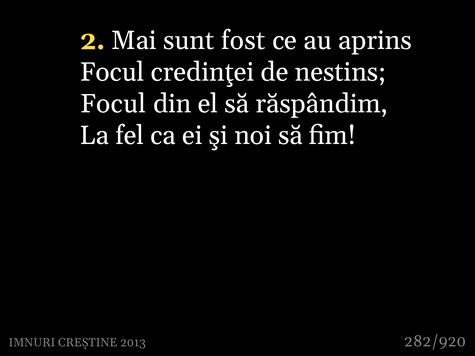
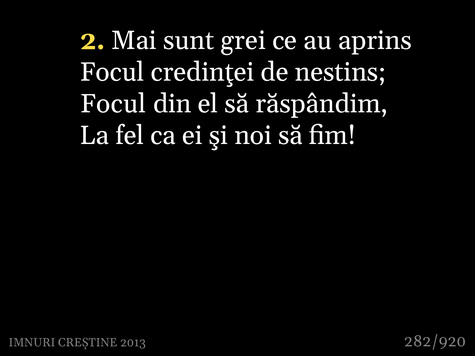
fost: fost -> grei (243, 41)
